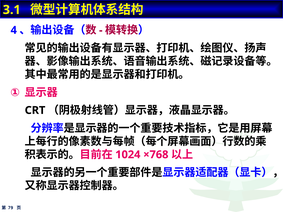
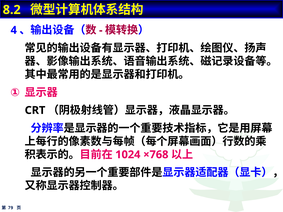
3.1: 3.1 -> 8.2 (12, 10)
